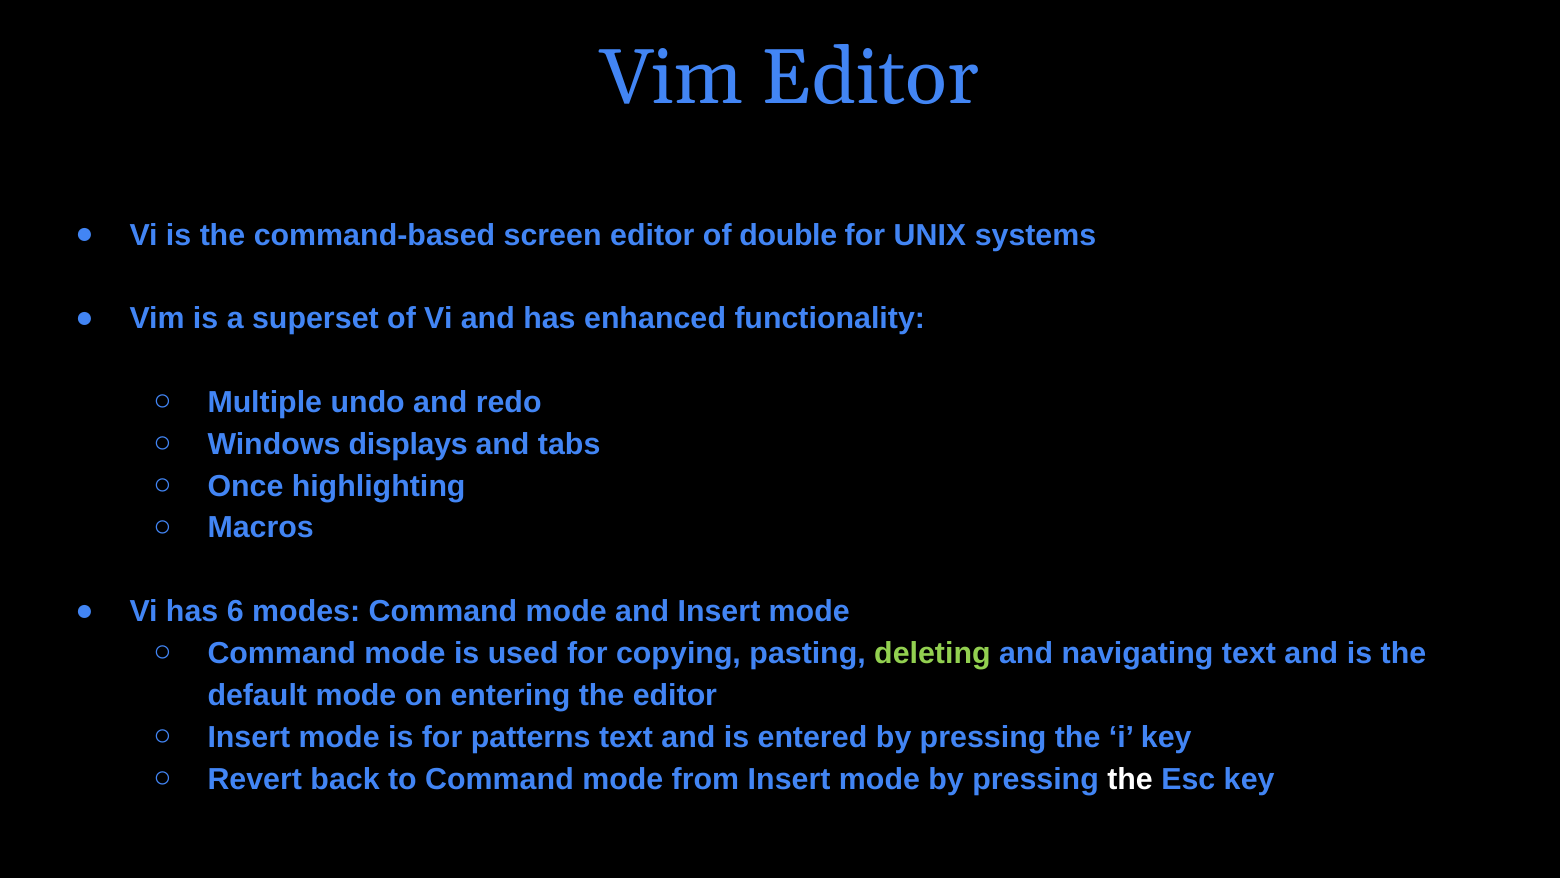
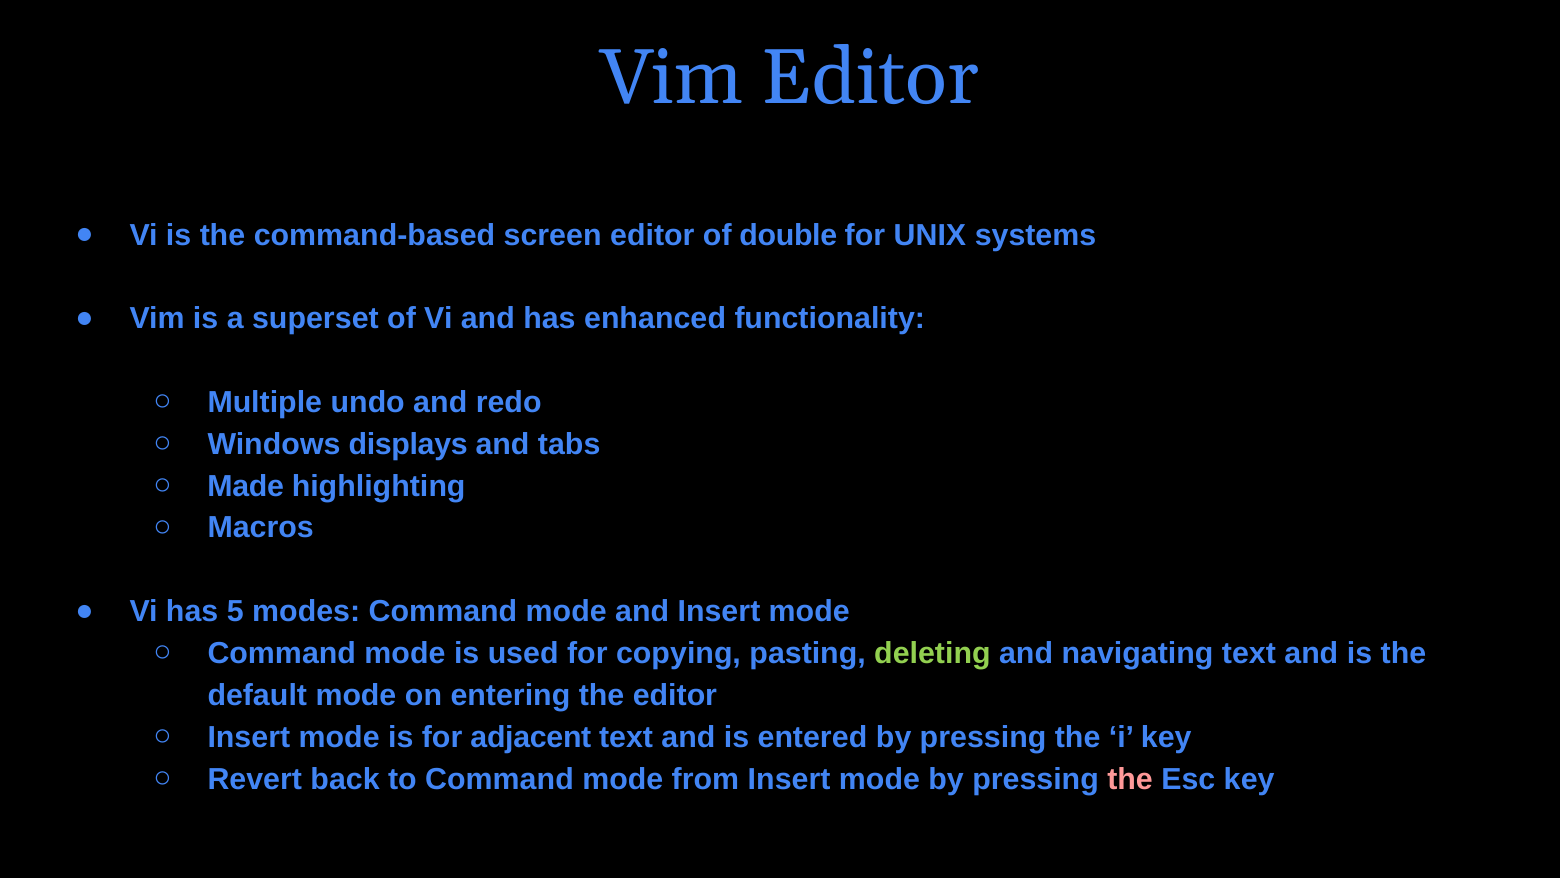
Once: Once -> Made (246, 486)
6: 6 -> 5 (235, 611)
patterns: patterns -> adjacent (531, 737)
the colour: white -> pink (1130, 779)
